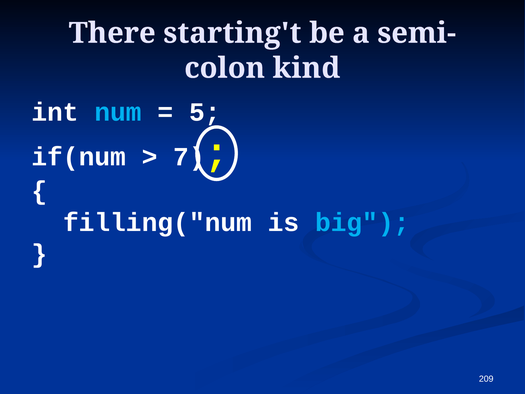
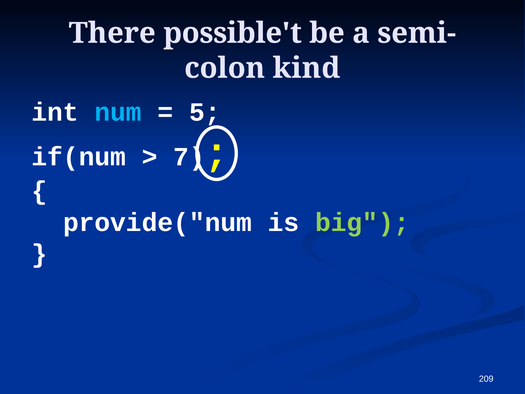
starting't: starting't -> possible't (233, 33)
filling("num: filling("num -> provide("num (158, 222)
big colour: light blue -> light green (362, 222)
